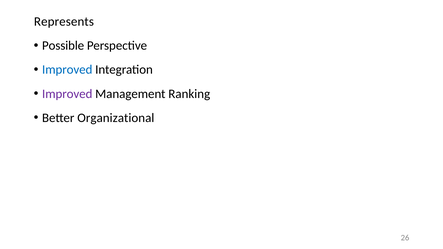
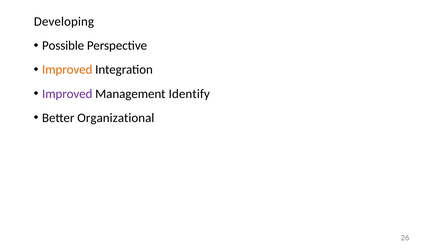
Represents: Represents -> Developing (64, 22)
Improved colour: blue -> orange (67, 70)
Ranking: Ranking -> Identify (189, 94)
